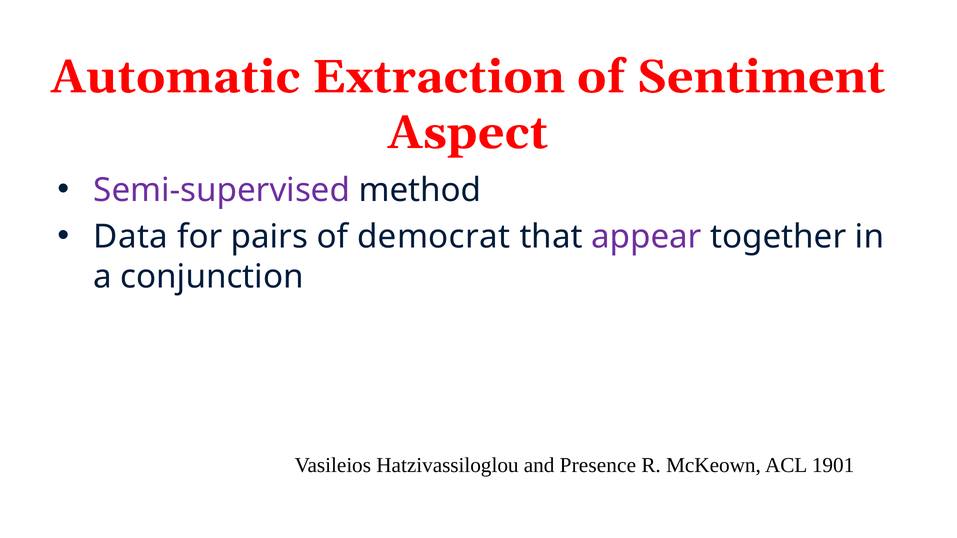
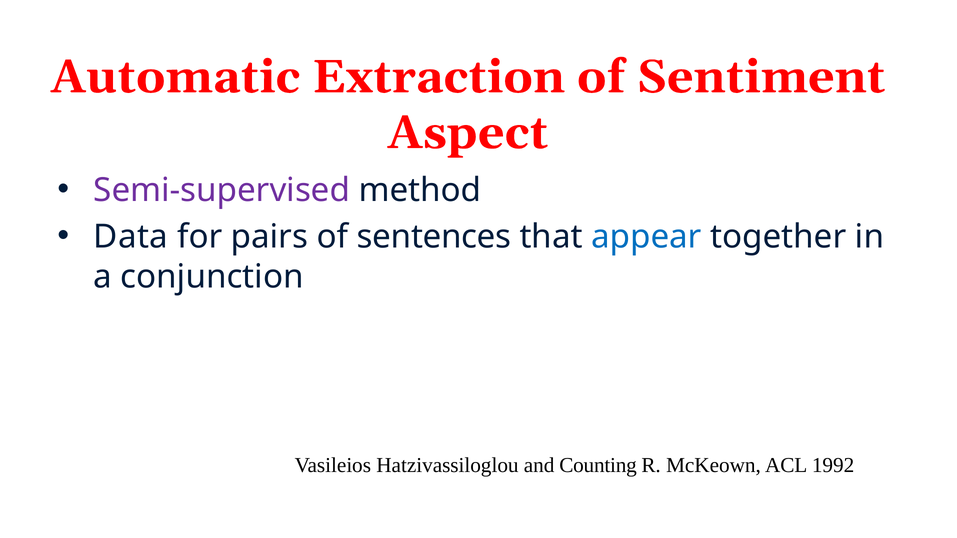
democrat: democrat -> sentences (434, 237)
appear colour: purple -> blue (646, 237)
Presence: Presence -> Counting (598, 465)
1901: 1901 -> 1992 (833, 465)
